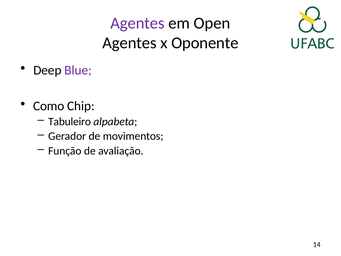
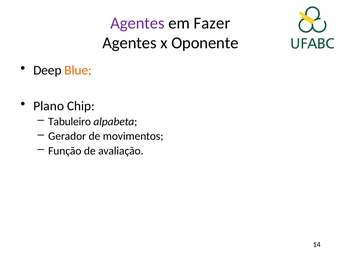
Open: Open -> Fazer (212, 23)
Blue colour: purple -> orange (78, 70)
Como: Como -> Plano (49, 106)
